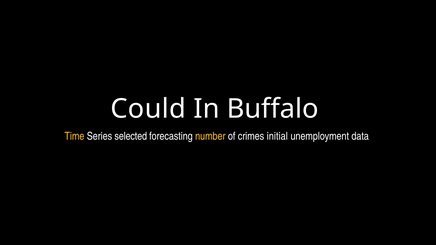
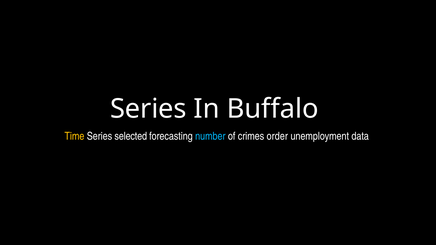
Could: Could -> Series (148, 109)
number colour: yellow -> light blue (210, 136)
initial: initial -> order (277, 136)
